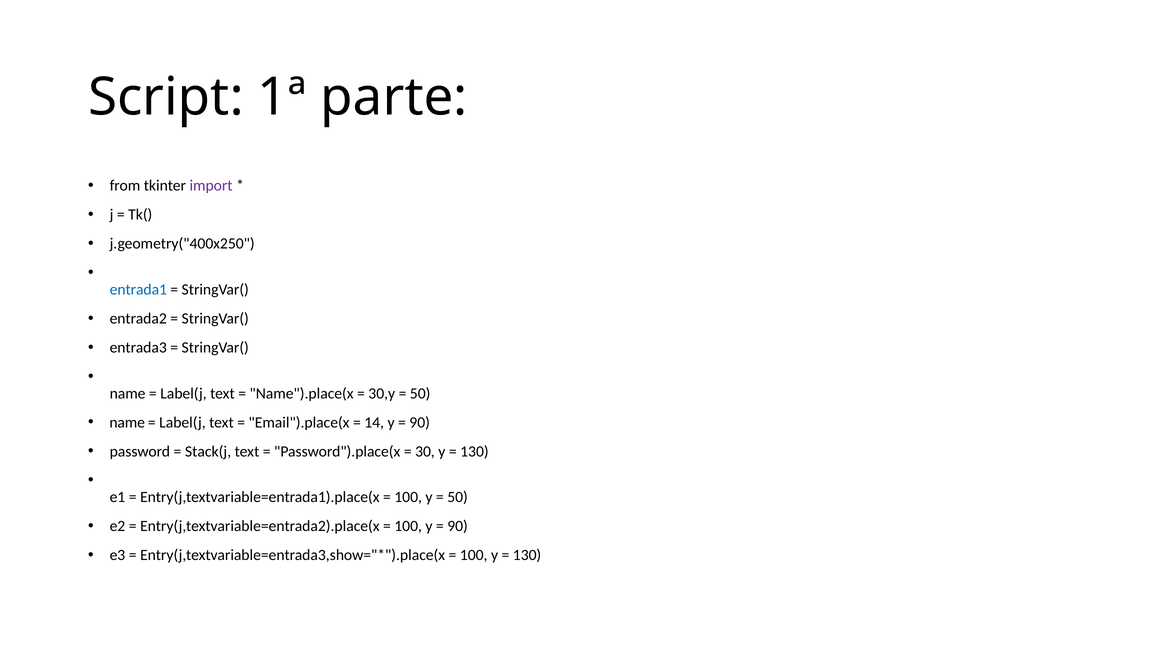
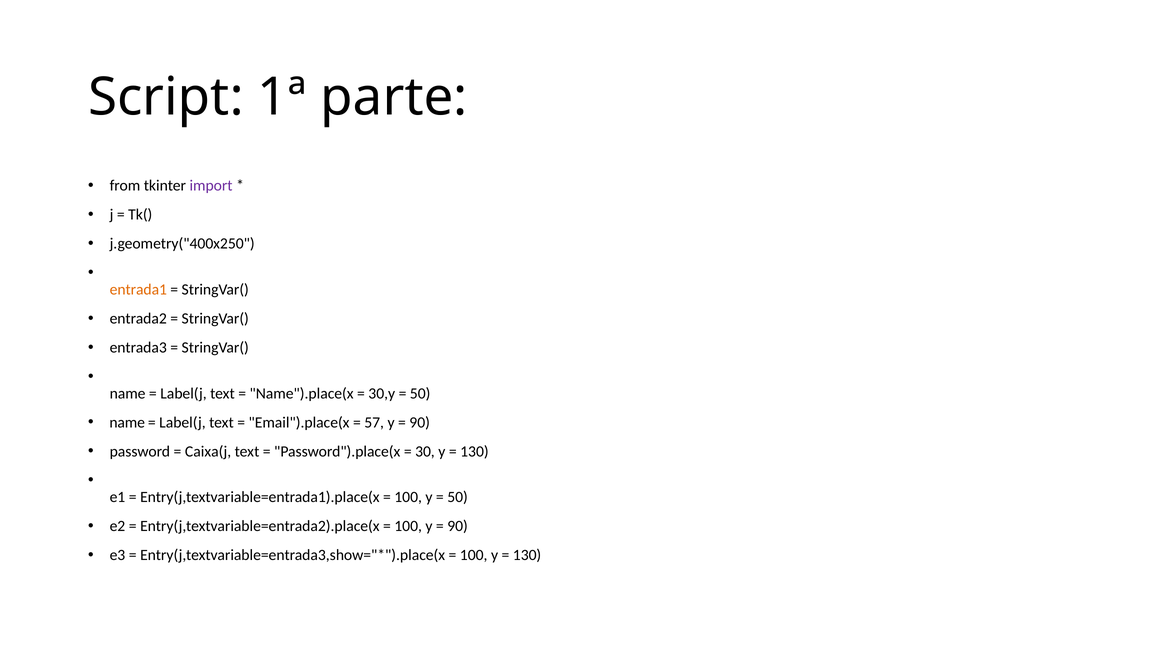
entrada1 colour: blue -> orange (138, 289)
14: 14 -> 57 (374, 422)
Stack(j: Stack(j -> Caixa(j (208, 451)
